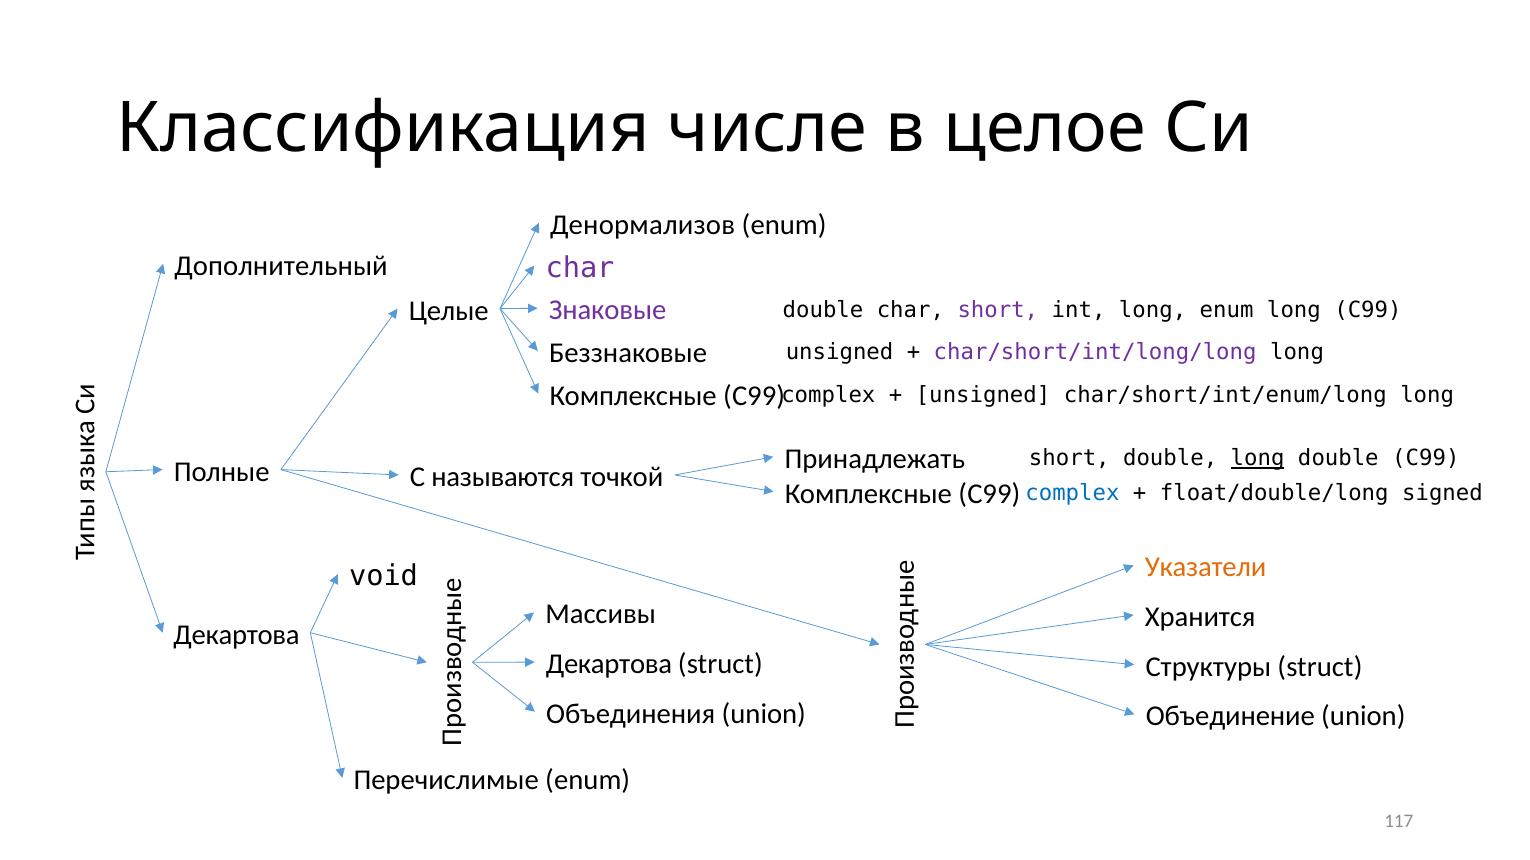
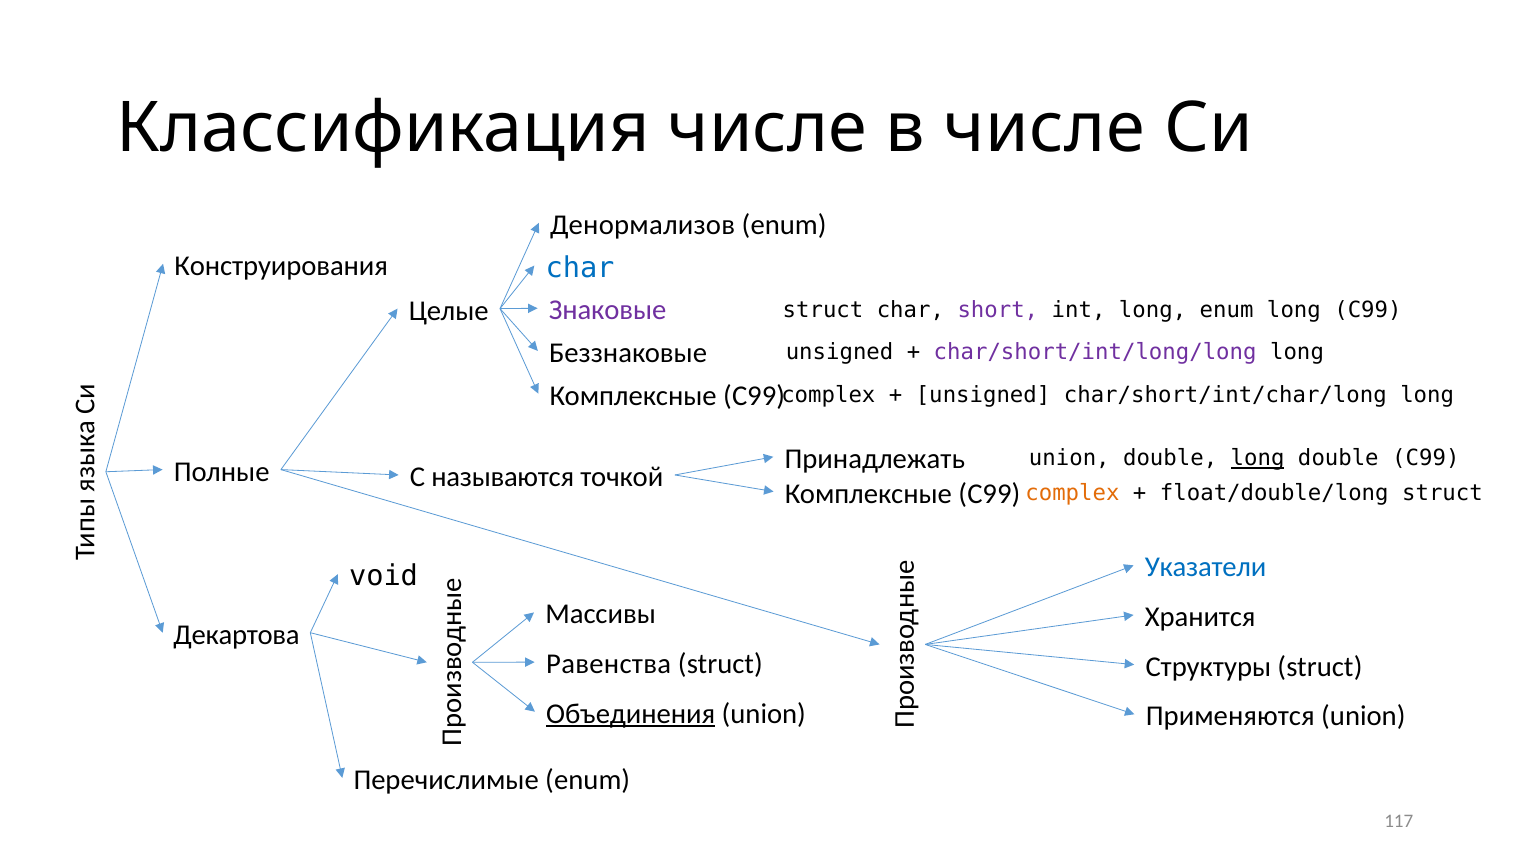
в целое: целое -> числе (1044, 129)
Дополнительный: Дополнительный -> Конструирования (281, 266)
char colour: purple -> blue (580, 268)
double: double -> struct (823, 310)
char/short/int/enum/long: char/short/int/enum/long -> char/short/int/char/long (1225, 396)
short: short -> union (1069, 459)
complex colour: blue -> orange (1072, 494)
float/double/long signed: signed -> struct (1442, 494)
Указатели colour: orange -> blue (1206, 568)
Декартова: Декартова -> Равенства (609, 665)
Объединения underline: none -> present (631, 714)
Объединение: Объединение -> Применяются (1230, 717)
